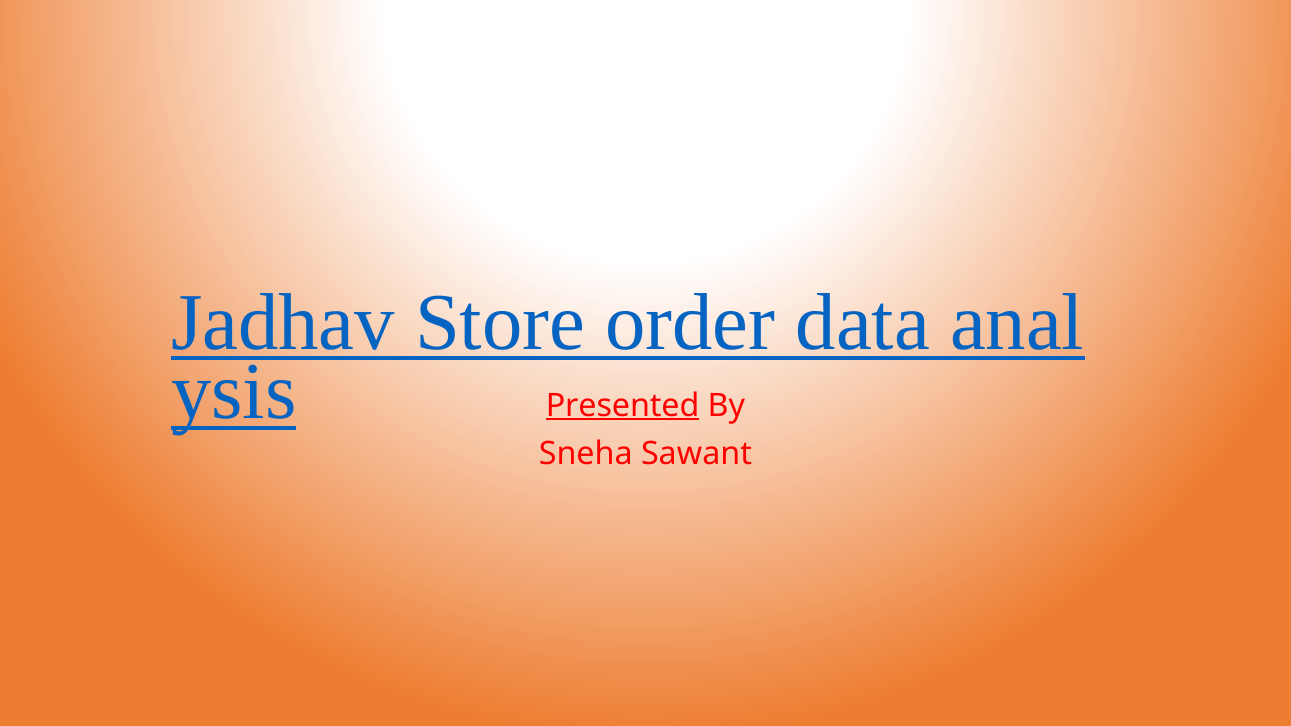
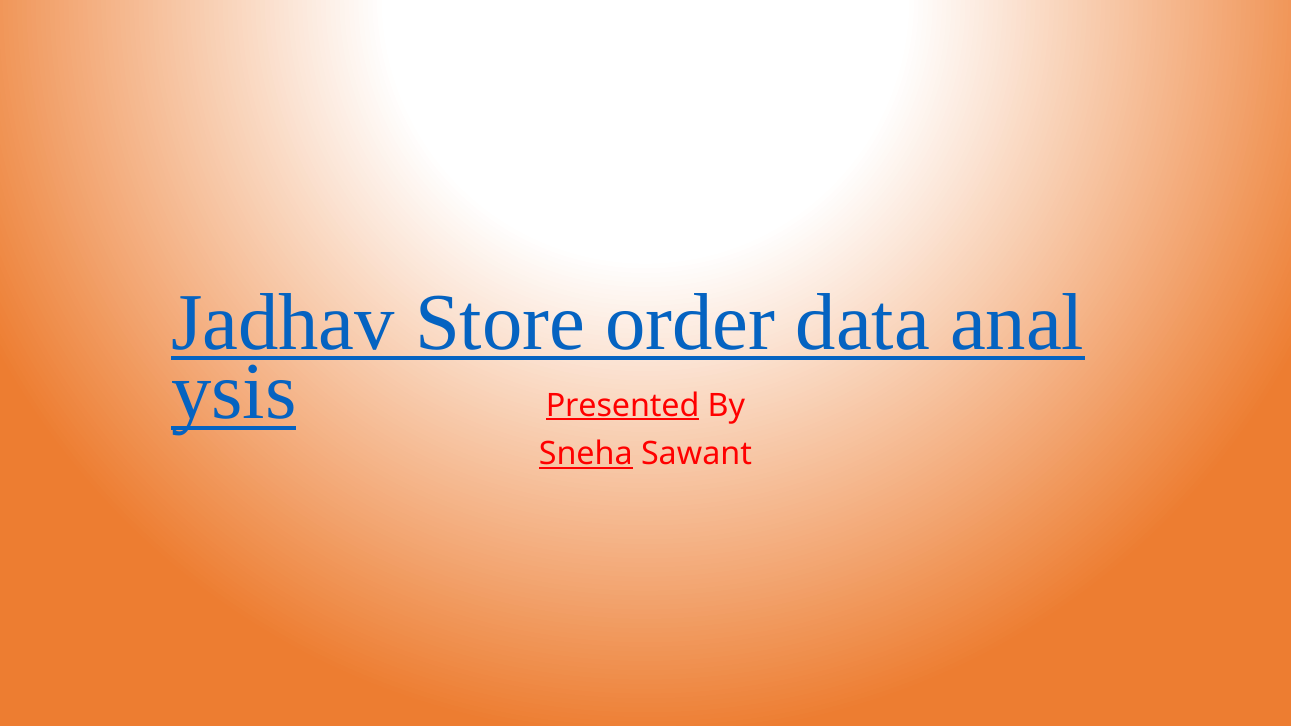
Sneha underline: none -> present (586, 454)
